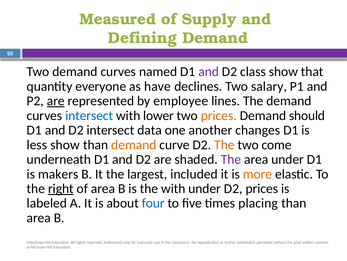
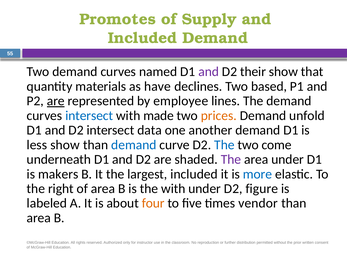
Measured: Measured -> Promotes (118, 19)
Defining: Defining -> Included (142, 38)
class: class -> their (253, 72)
everyone: everyone -> materials (101, 86)
salary: salary -> based (269, 86)
lower: lower -> made (159, 115)
should: should -> unfold (307, 115)
another changes: changes -> demand (258, 130)
demand colour: orange -> blue (134, 144)
The colour: orange -> blue (224, 144)
more colour: orange -> blue (258, 174)
right underline: present -> none (61, 188)
D2 prices: prices -> figure (262, 188)
four colour: blue -> orange (153, 203)
placing: placing -> vendor (258, 203)
